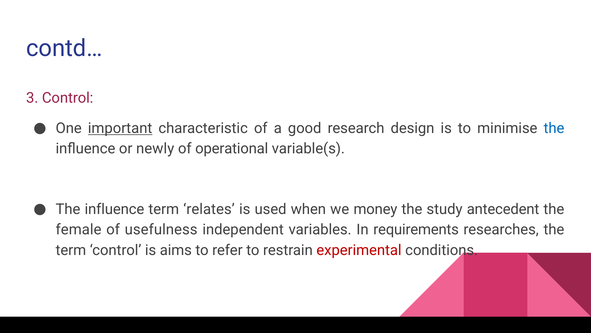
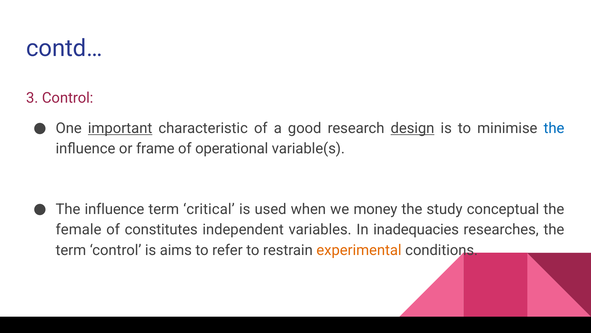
design underline: none -> present (413, 128)
newly: newly -> frame (155, 149)
relates: relates -> critical (209, 209)
antecedent: antecedent -> conceptual (503, 209)
usefulness: usefulness -> constitutes (161, 229)
requirements: requirements -> inadequacies (416, 229)
experimental colour: red -> orange (359, 250)
